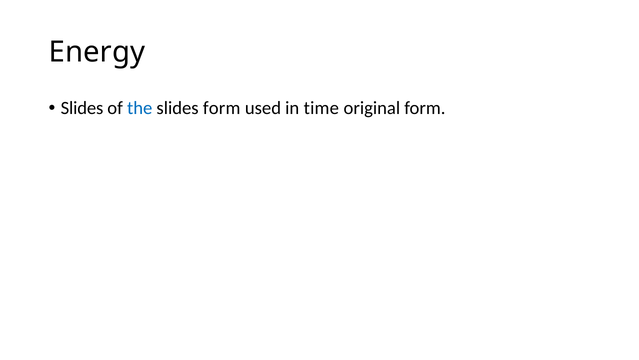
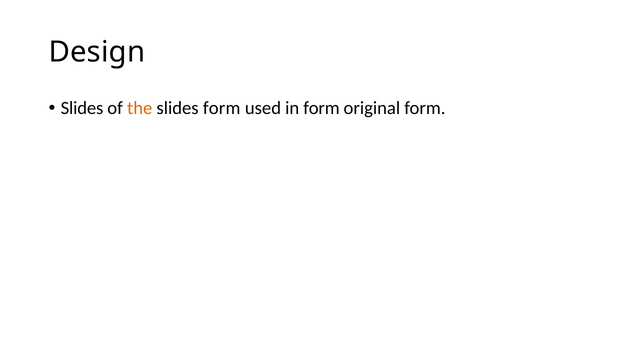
Energy: Energy -> Design (97, 52)
the colour: blue -> orange (140, 108)
in time: time -> form (322, 108)
